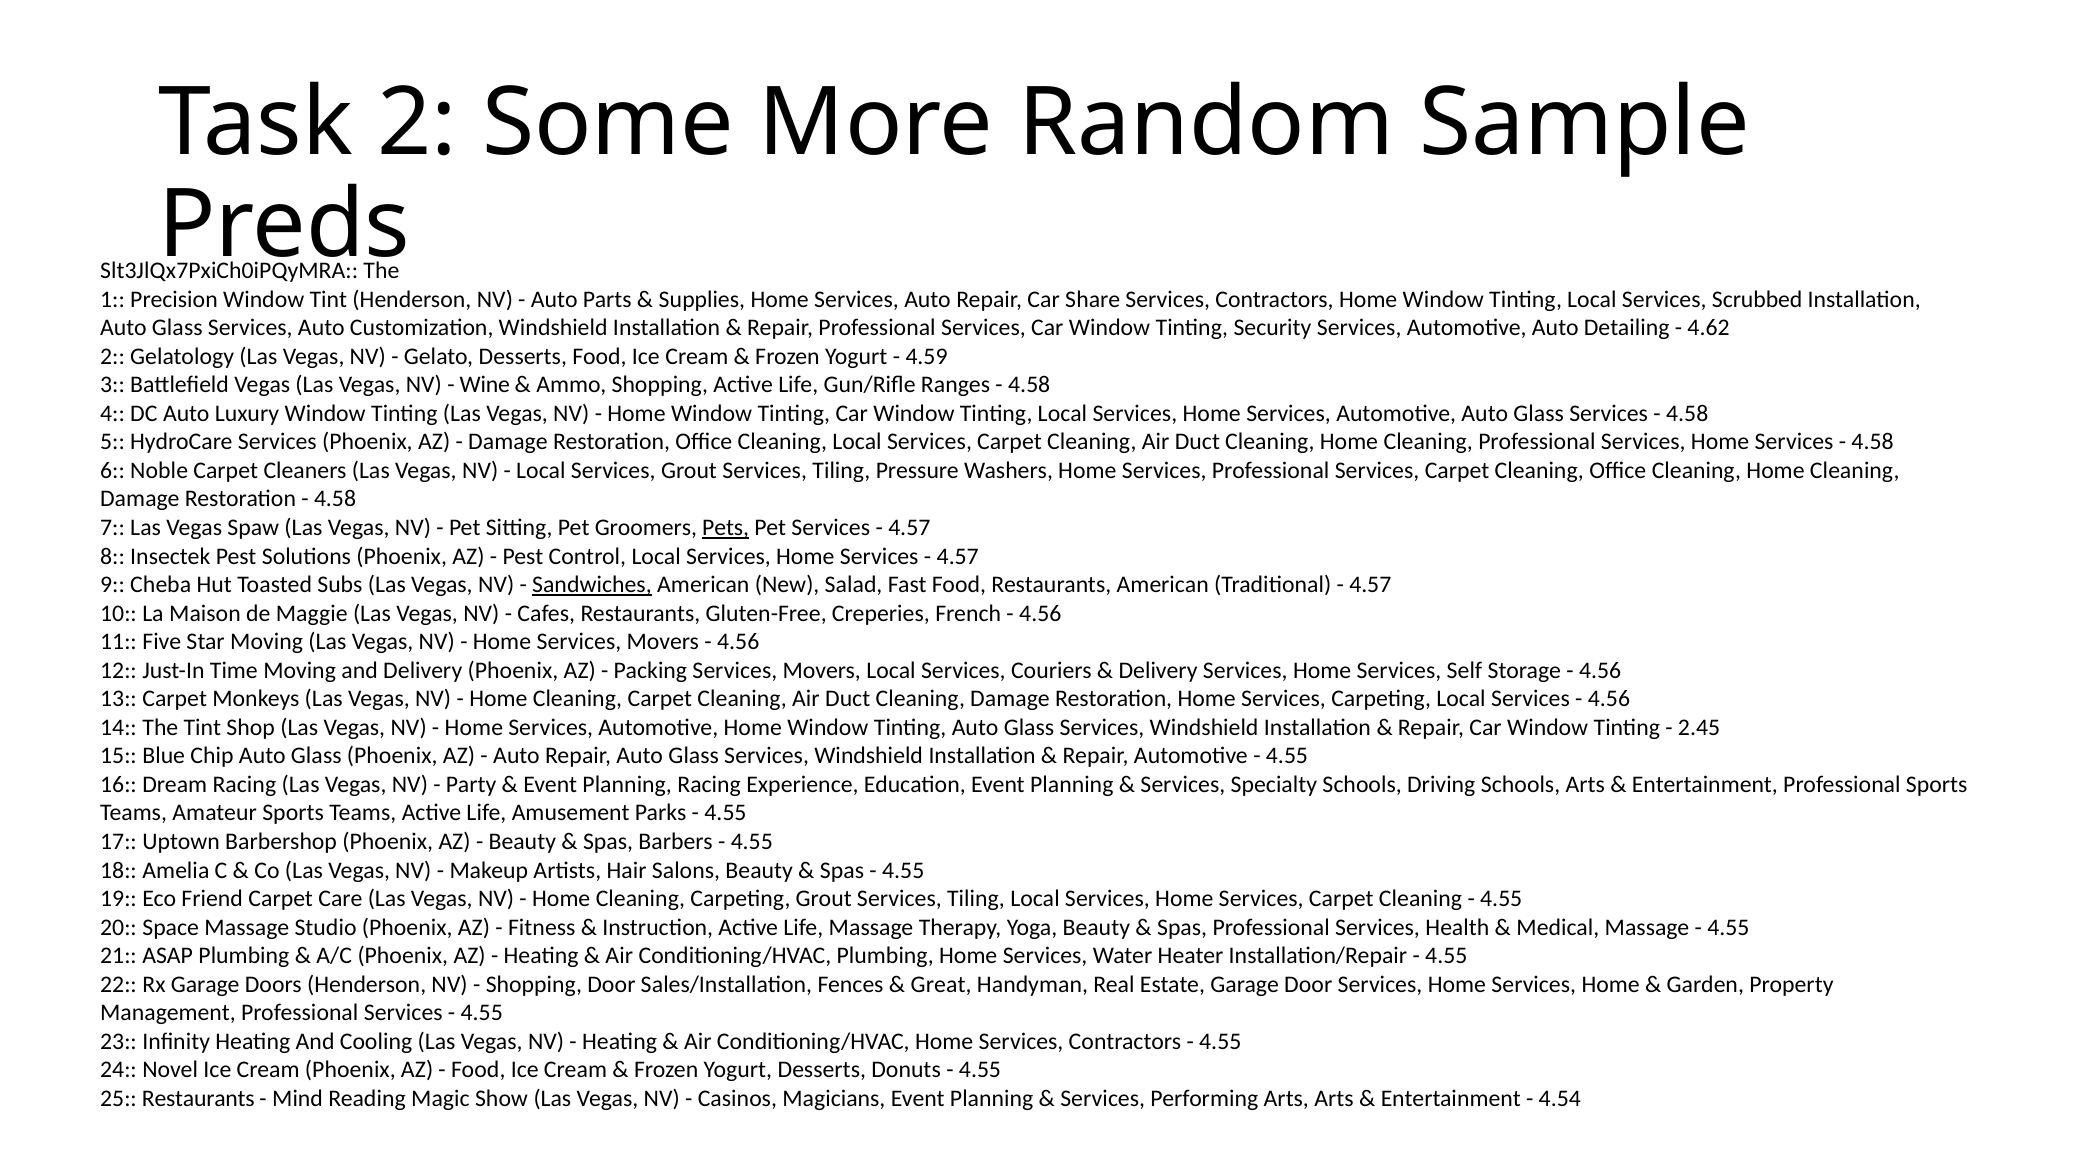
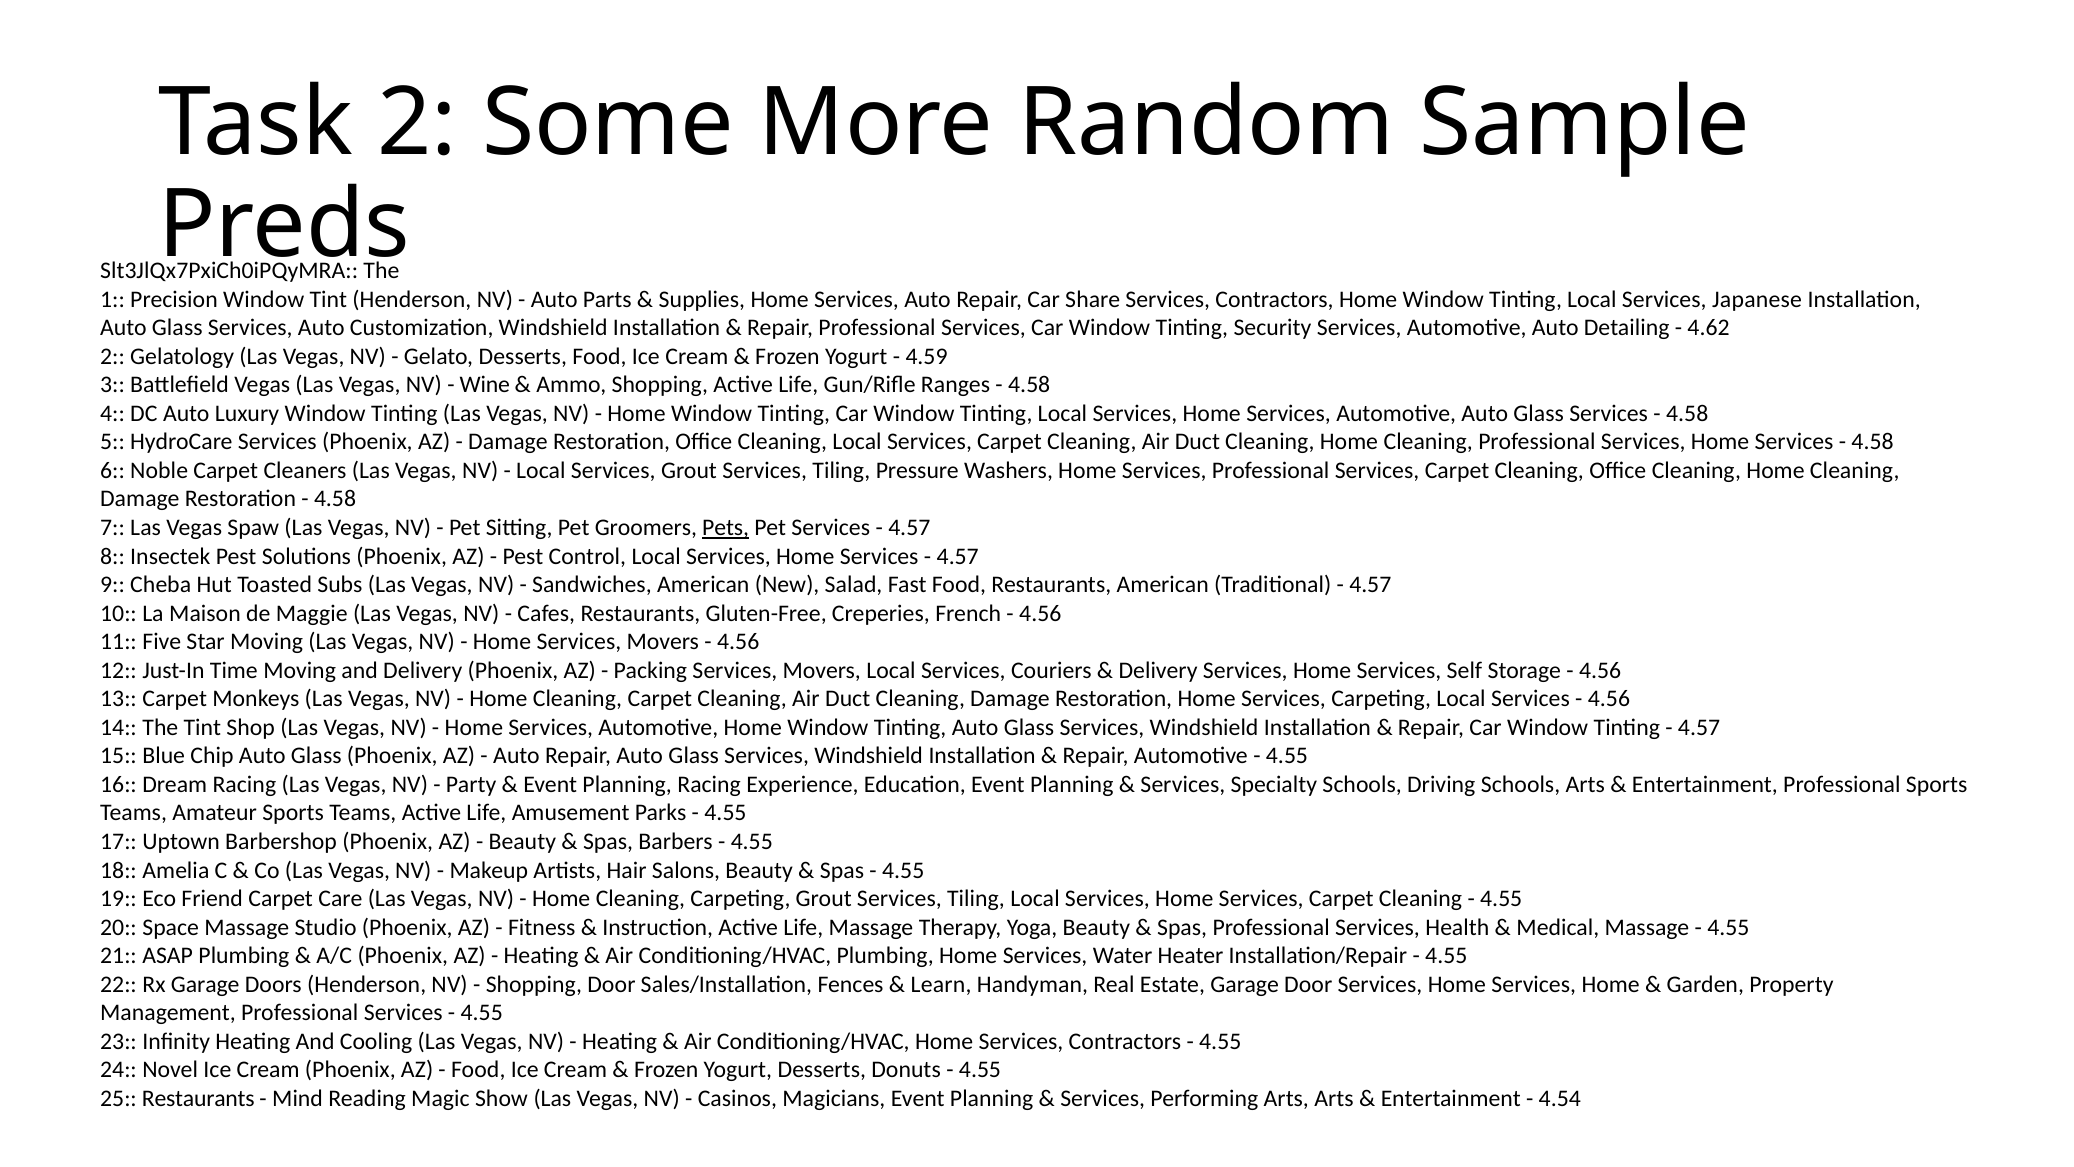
Scrubbed: Scrubbed -> Japanese (1757, 299)
Sandwiches underline: present -> none (592, 585)
2.45: 2.45 -> 4.57 (1699, 727)
Great: Great -> Learn (941, 984)
